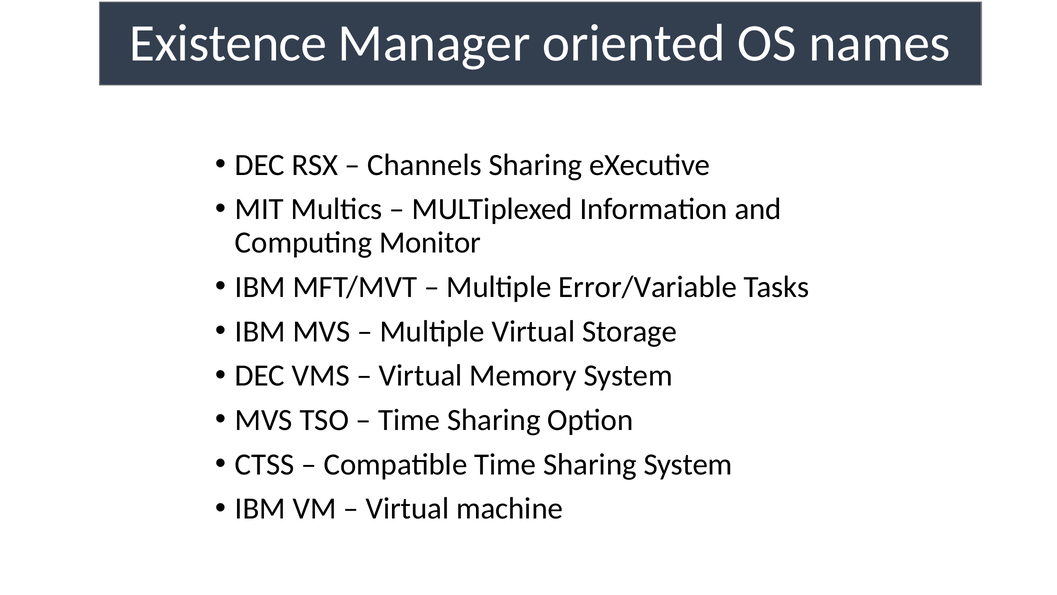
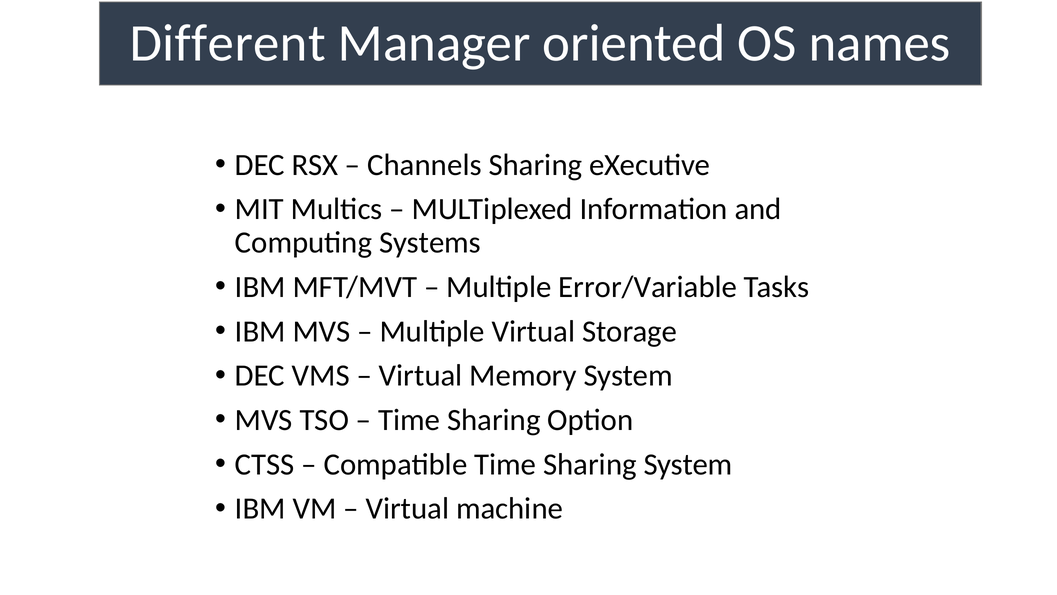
Existence: Existence -> Different (228, 43)
Monitor: Monitor -> Systems (430, 242)
